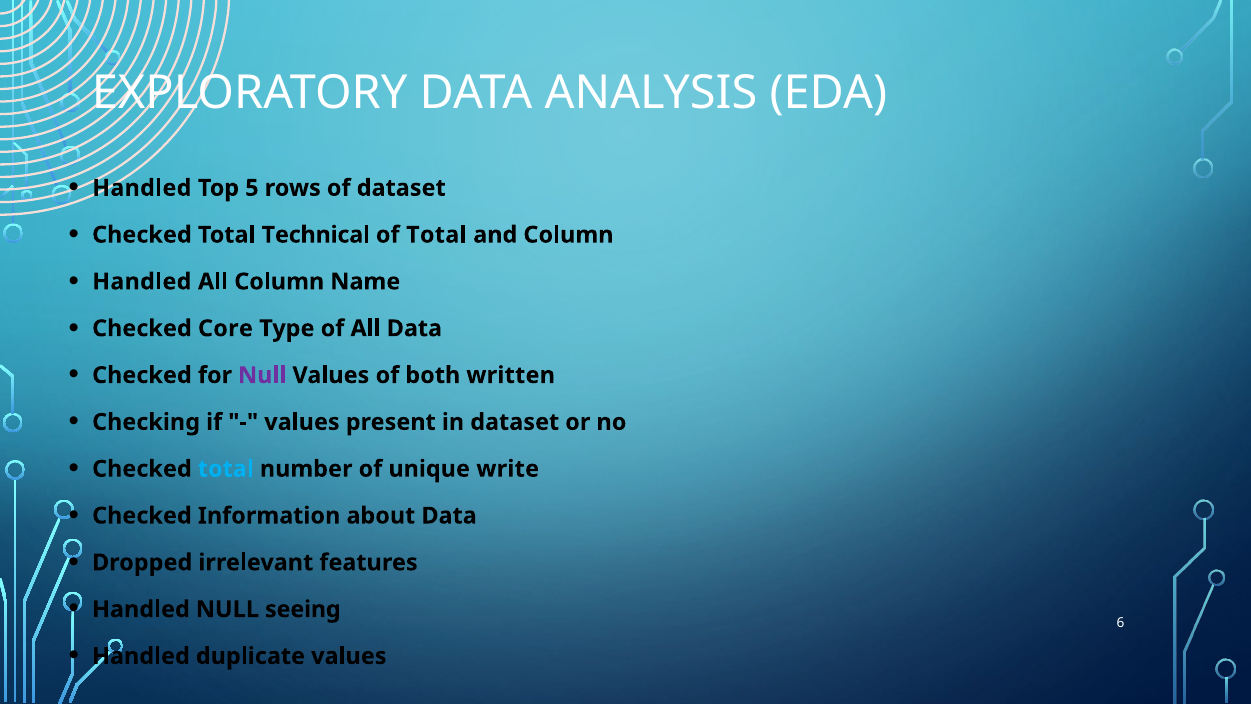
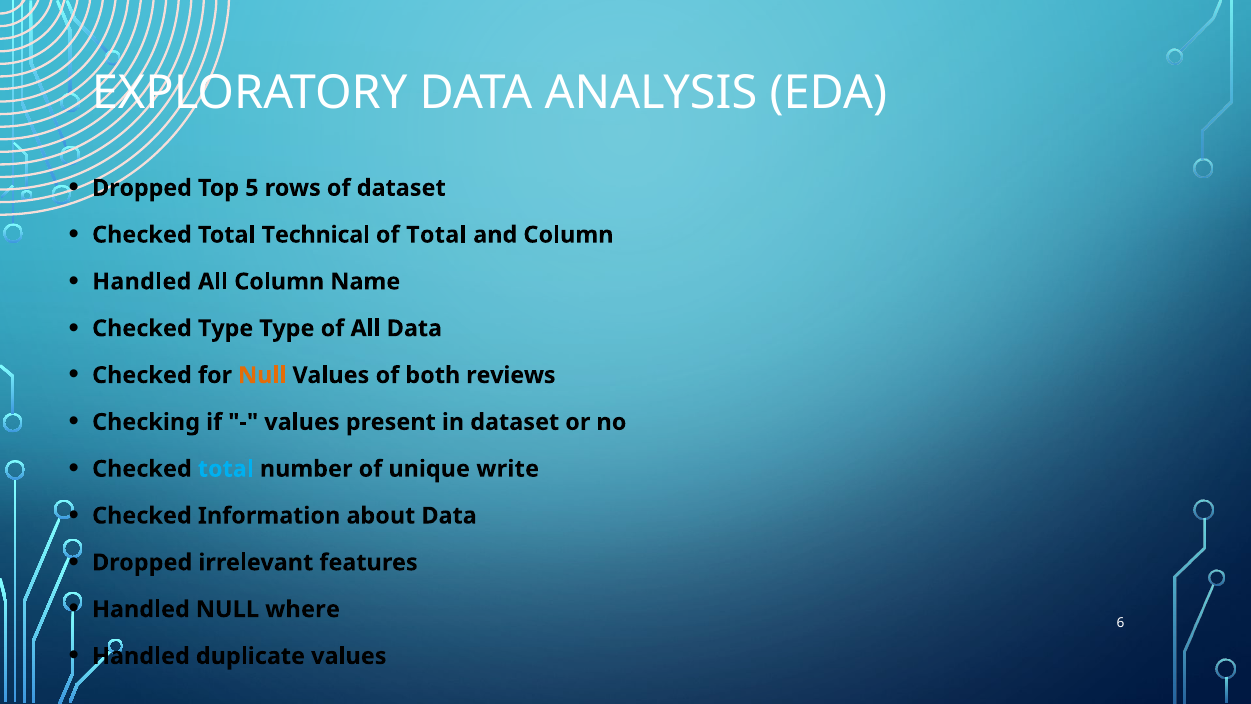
Handled: Handled -> Dropped (142, 188)
Checked Core: Core -> Type (226, 328)
Null colour: purple -> orange (262, 375)
written: written -> reviews (511, 375)
seeing: seeing -> where (303, 609)
